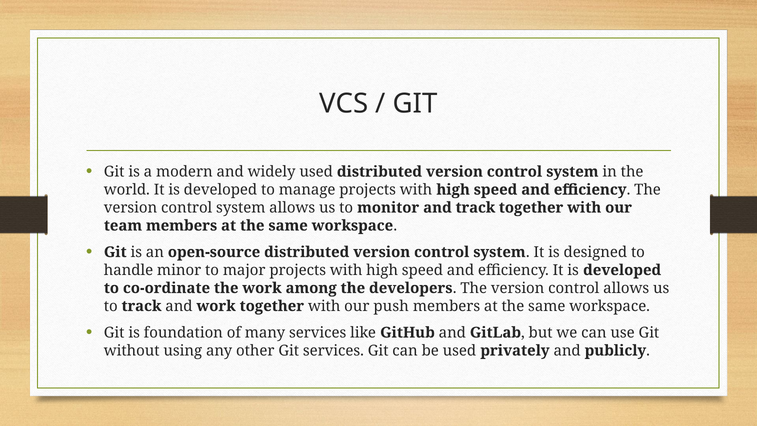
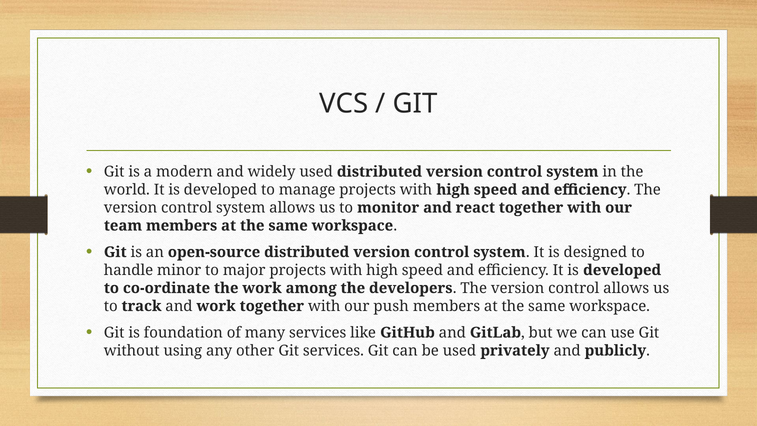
and track: track -> react (475, 208)
